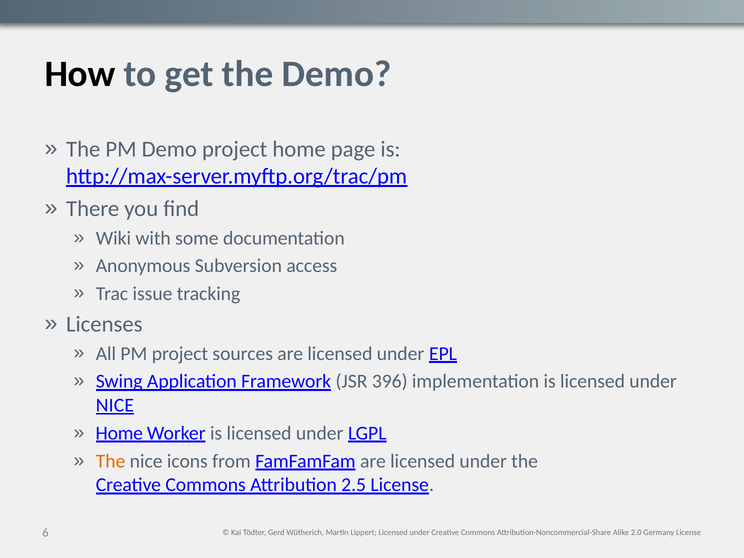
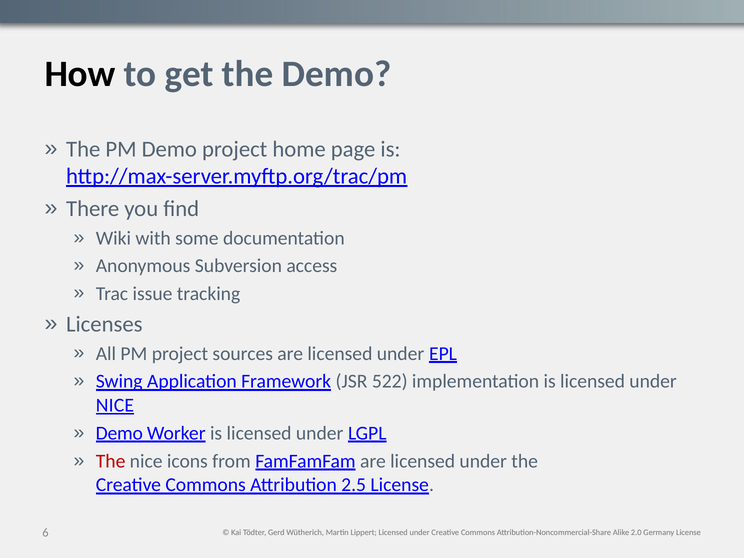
396: 396 -> 522 (390, 381)
Home: Home -> Demo (119, 433)
The colour: orange -> red (111, 461)
